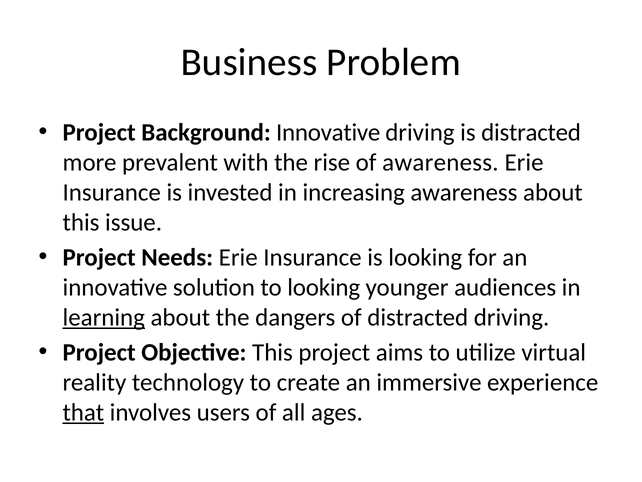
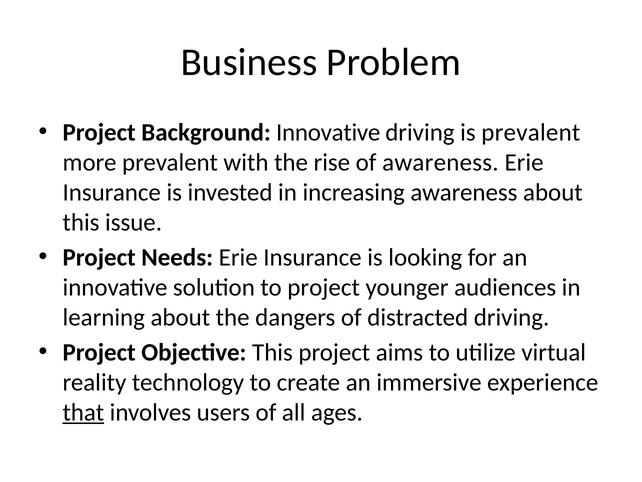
is distracted: distracted -> prevalent (531, 132)
to looking: looking -> project (324, 287)
learning underline: present -> none (104, 317)
